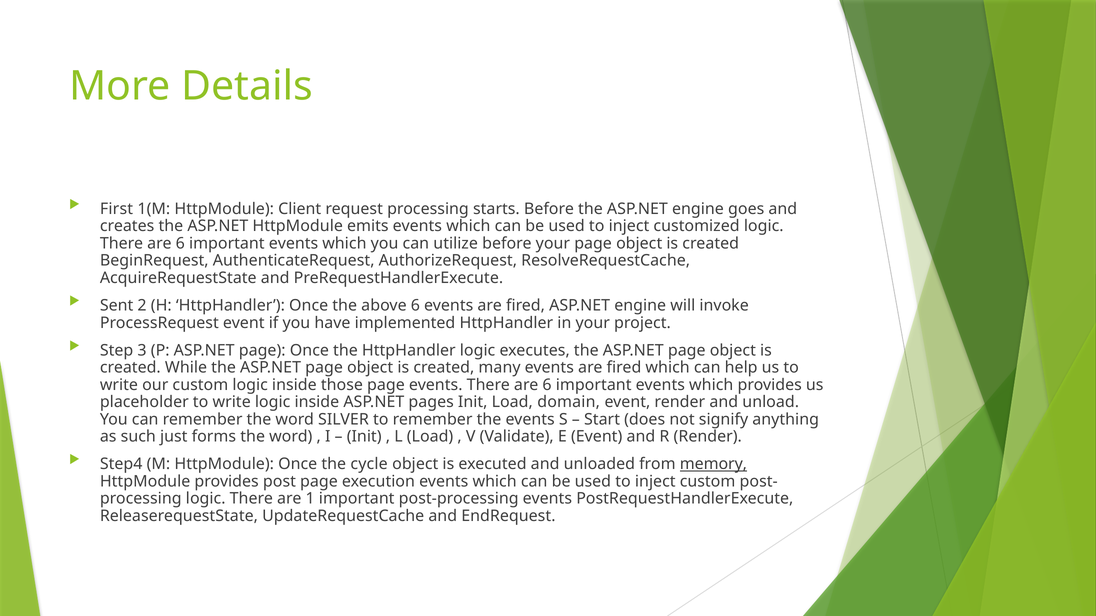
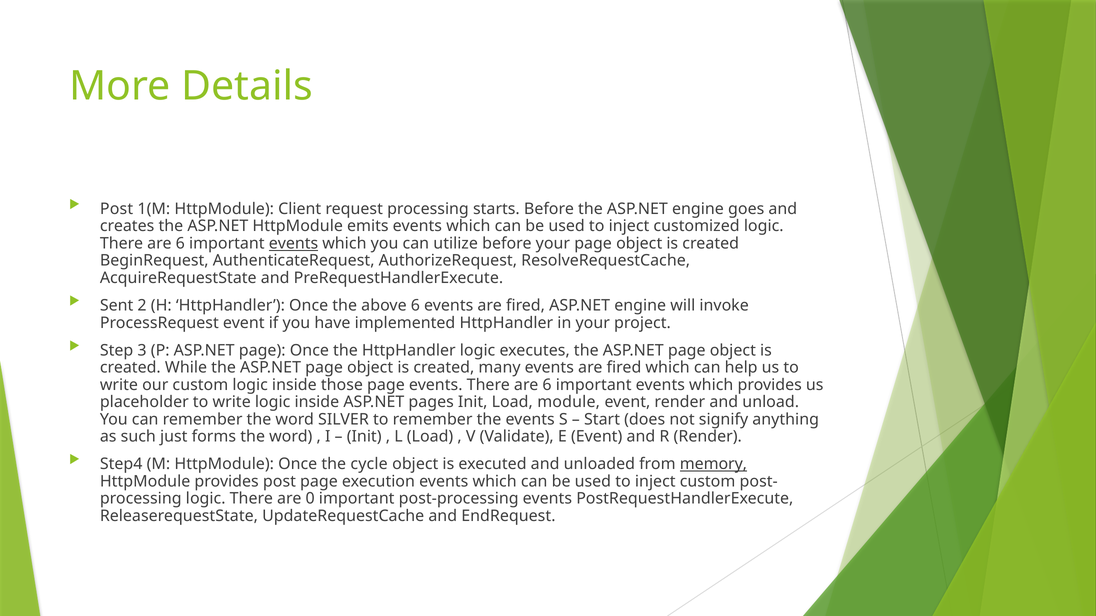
First: First -> Post (117, 209)
events underline: none -> present (294, 244)
domain: domain -> module (569, 402)
1: 1 -> 0 (310, 499)
